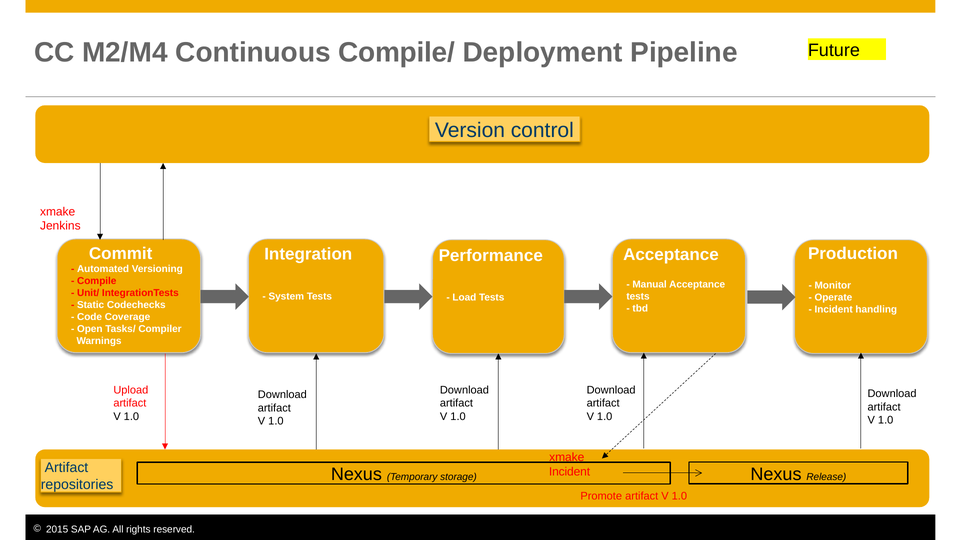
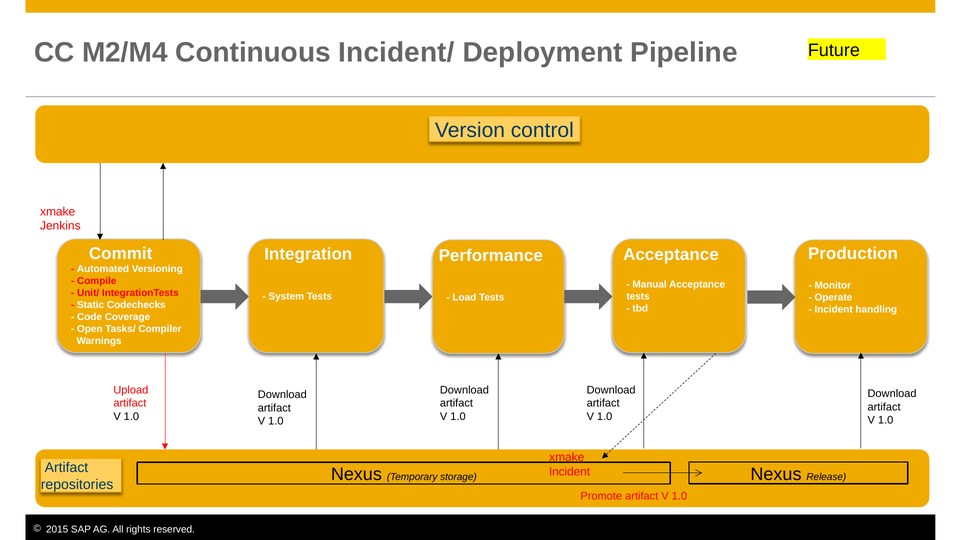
Compile/: Compile/ -> Incident/ (397, 53)
